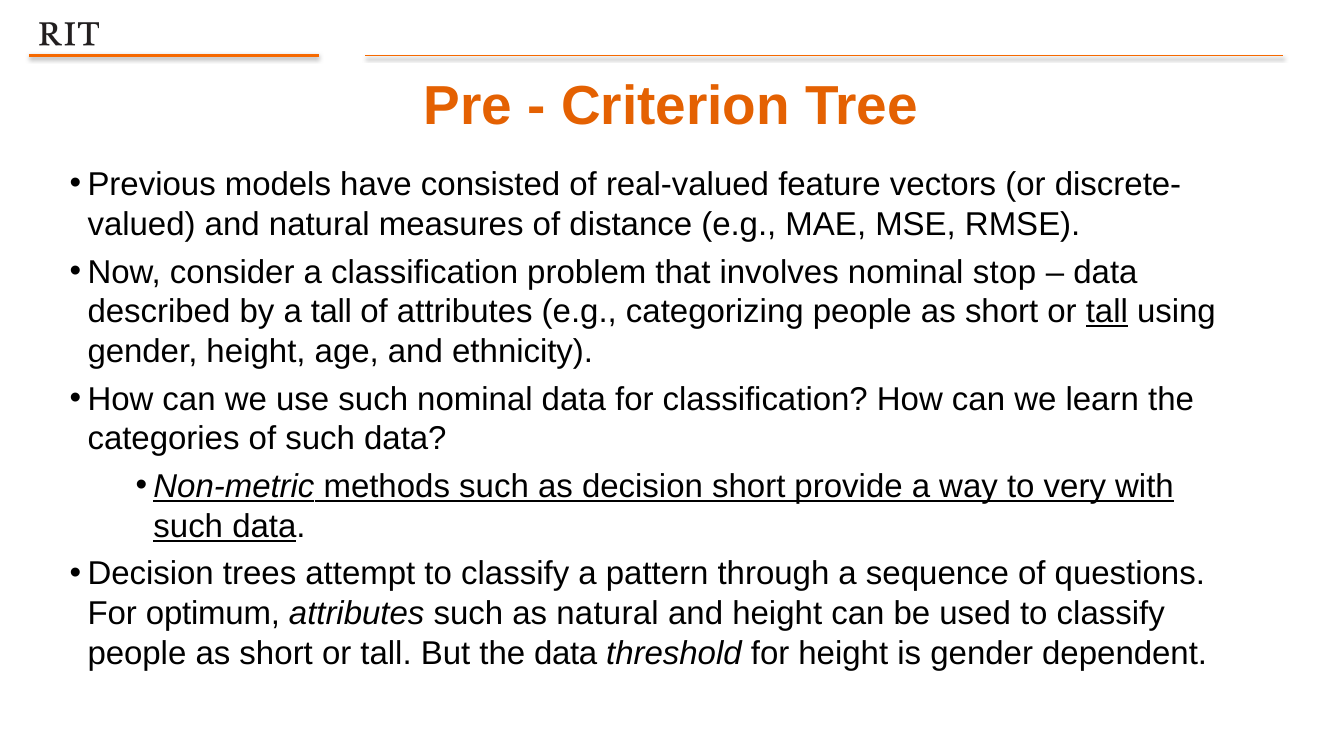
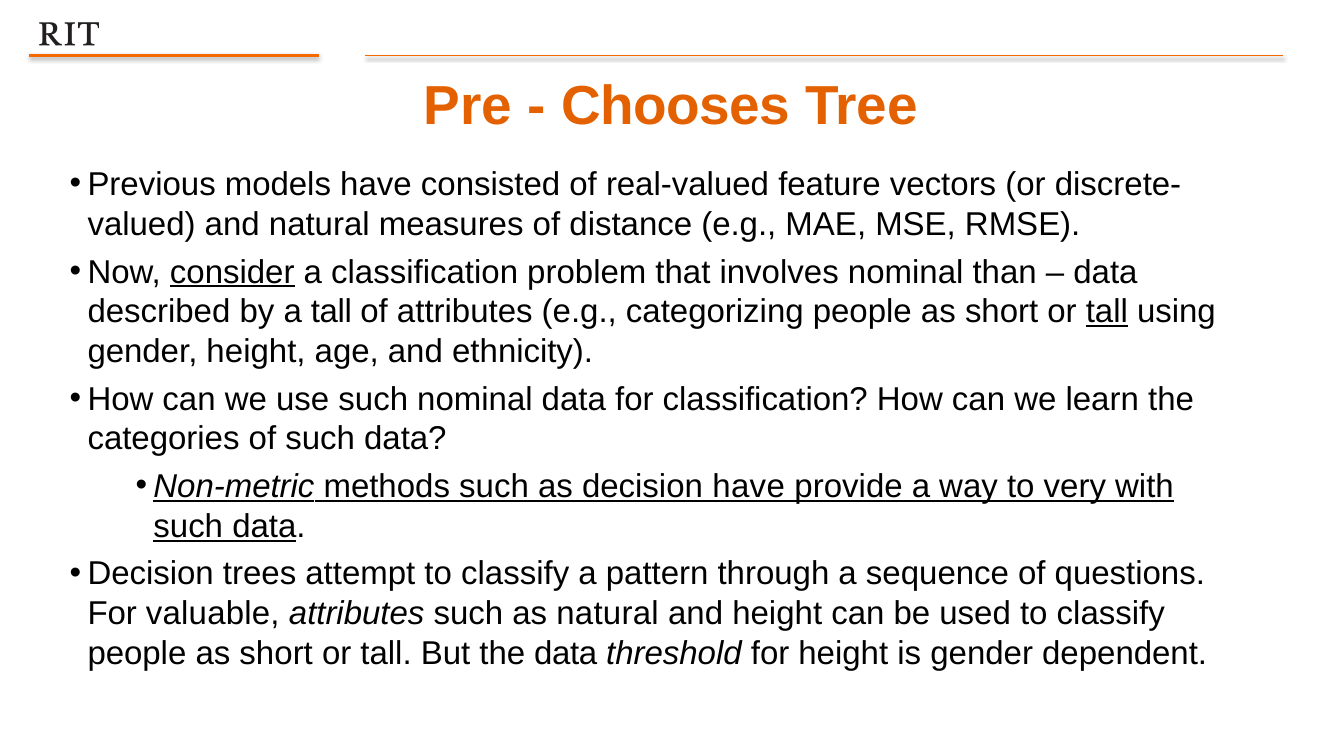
Criterion: Criterion -> Chooses (676, 107)
consider underline: none -> present (232, 272)
stop: stop -> than (1005, 272)
decision short: short -> have (749, 487)
optimum: optimum -> valuable (213, 614)
